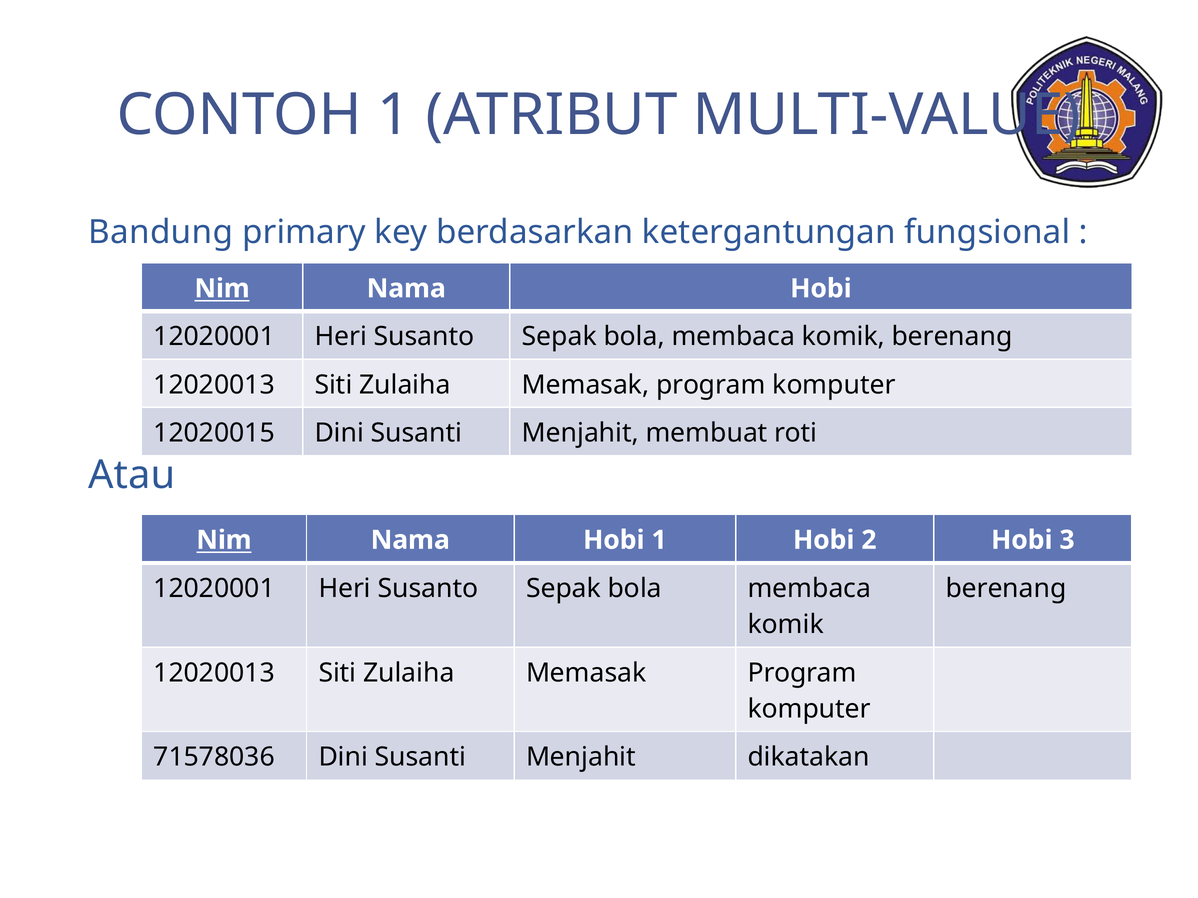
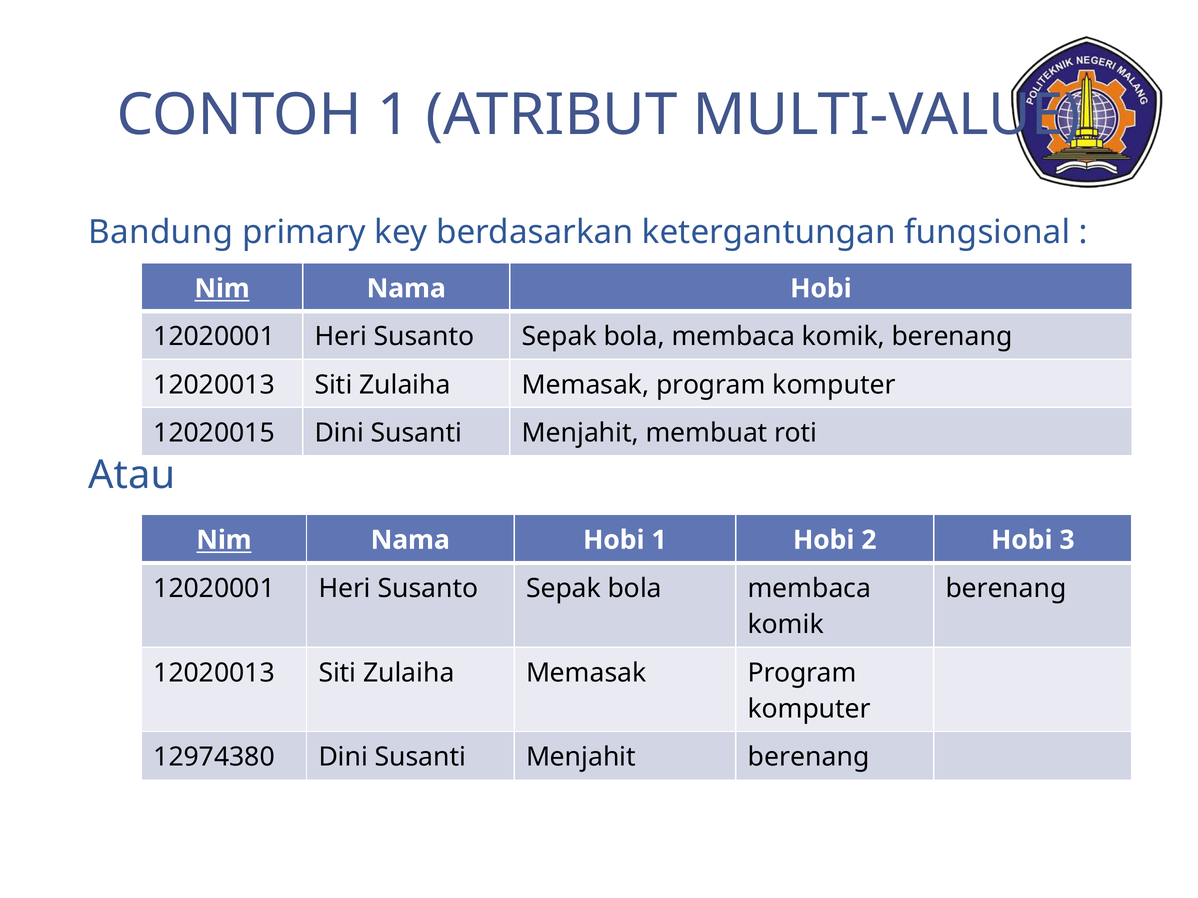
71578036: 71578036 -> 12974380 (214, 757)
Menjahit dikatakan: dikatakan -> berenang (809, 757)
